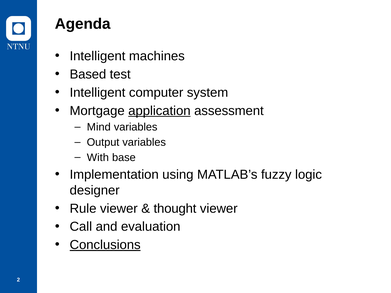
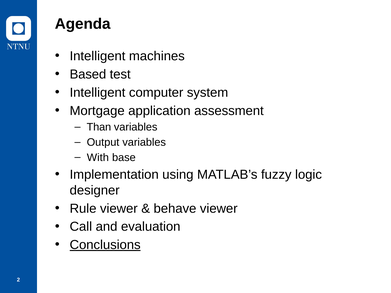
application underline: present -> none (159, 111)
Mind: Mind -> Than (99, 127)
thought: thought -> behave (175, 209)
